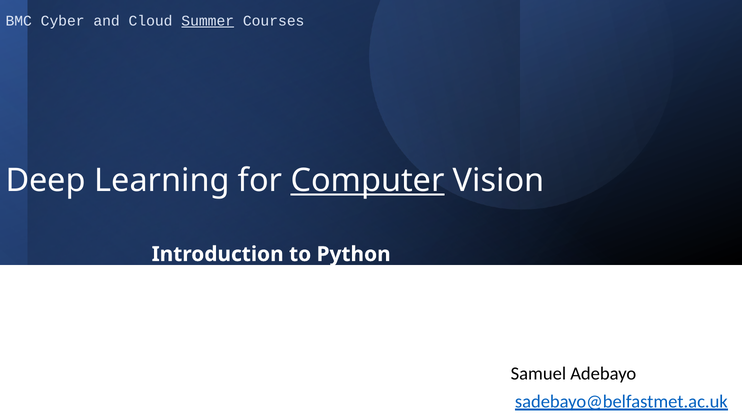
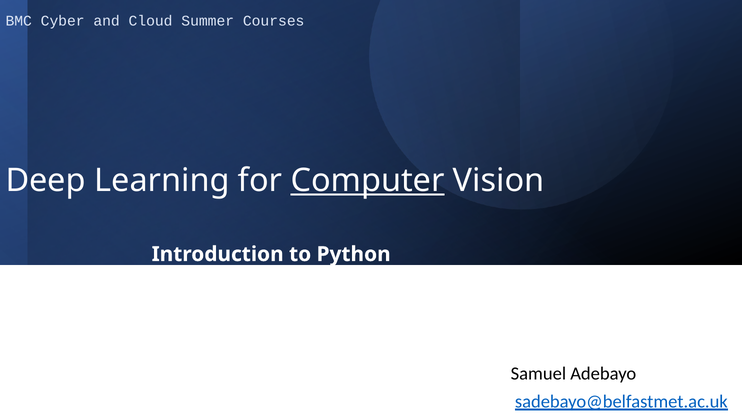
Summer underline: present -> none (208, 21)
